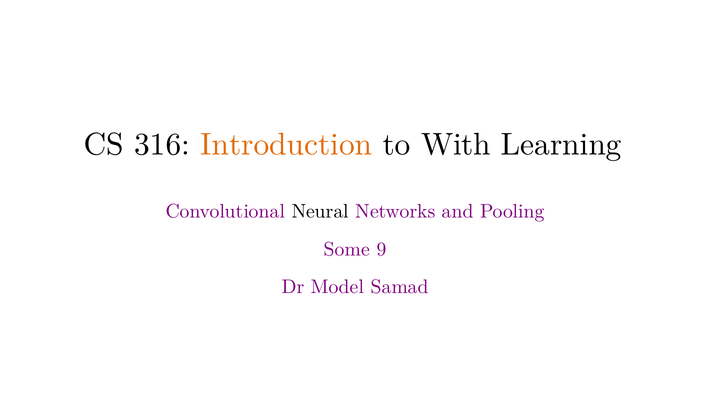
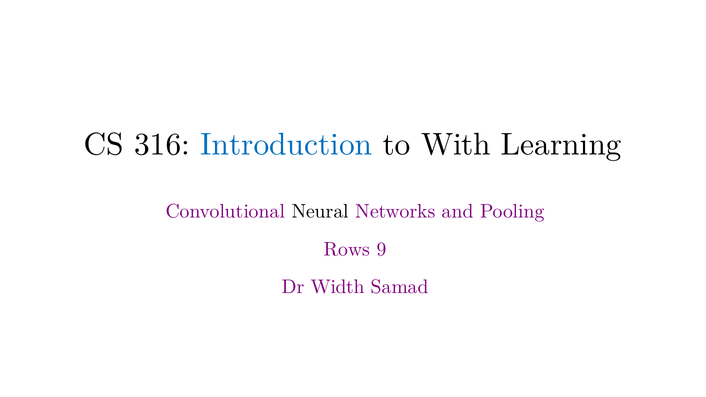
Introduction colour: orange -> blue (286, 144)
Some: Some -> Rows (347, 249)
Model: Model -> Width (338, 287)
